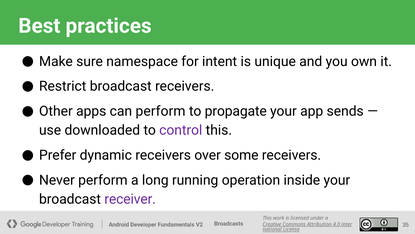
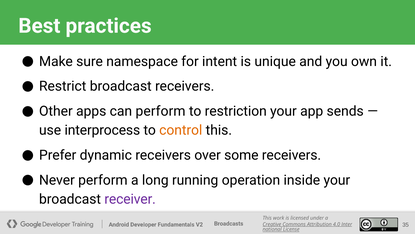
propagate: propagate -> restriction (236, 111)
downloaded: downloaded -> interprocess (102, 130)
control colour: purple -> orange (181, 130)
